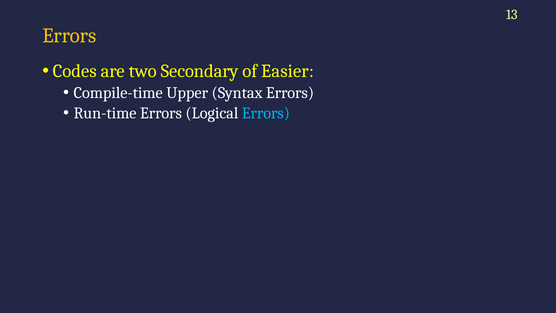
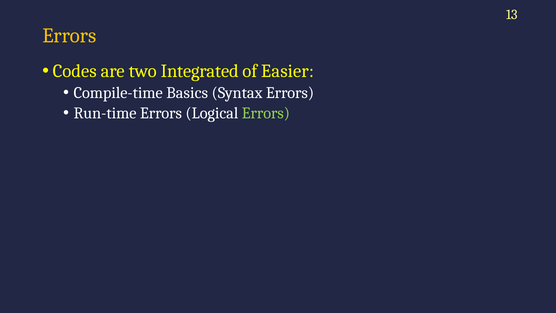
Secondary: Secondary -> Integrated (200, 71)
Upper: Upper -> Basics (187, 93)
Errors colour: light blue -> light green (266, 113)
